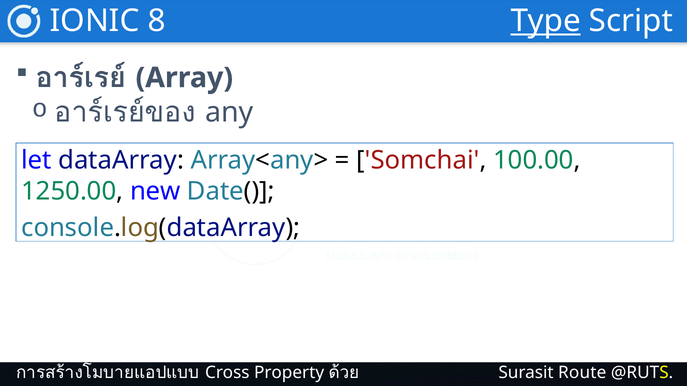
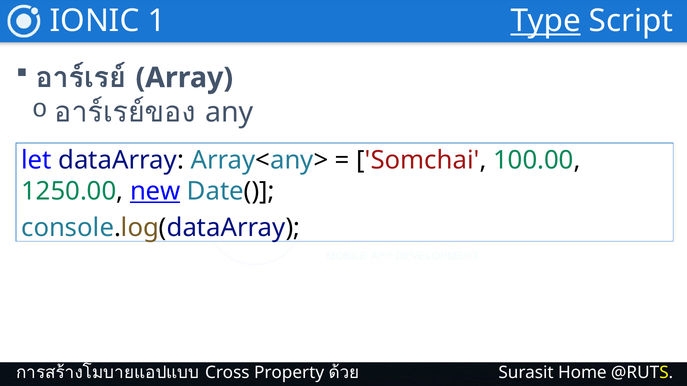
8: 8 -> 1 (157, 21)
new underline: none -> present (155, 191)
Route: Route -> Home (582, 373)
